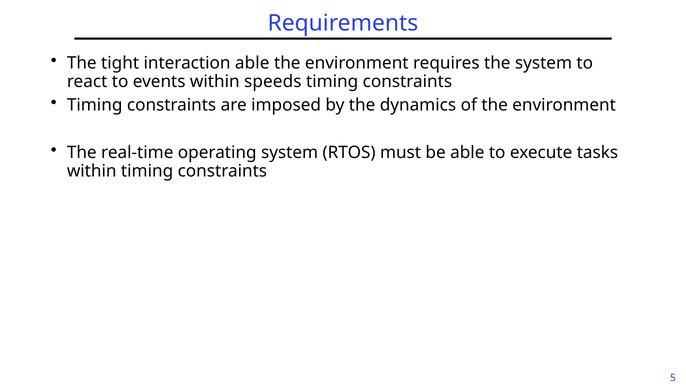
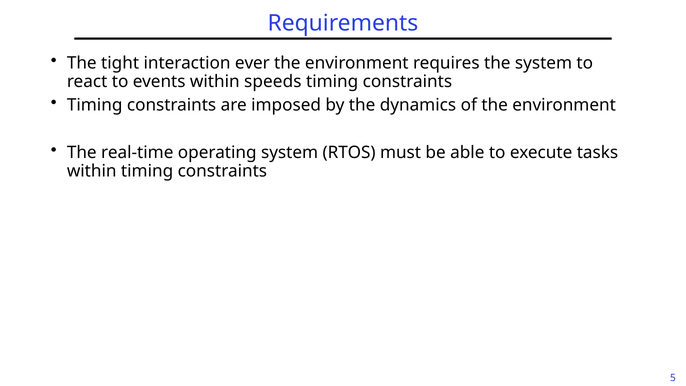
interaction able: able -> ever (252, 63)
